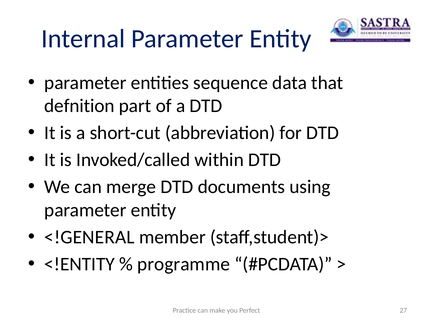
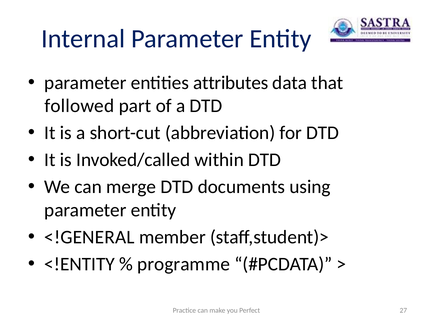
sequence: sequence -> attributes (231, 83)
defnition: defnition -> followed (79, 106)
